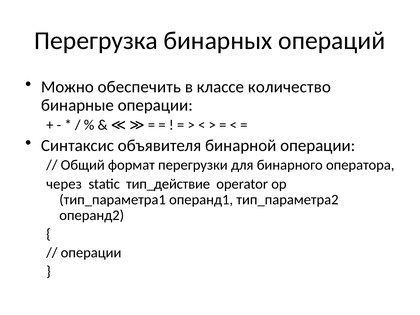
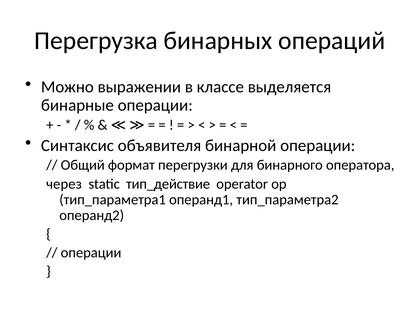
обеспечить: обеспечить -> выражении (139, 87)
количество: количество -> выделяется (289, 87)
